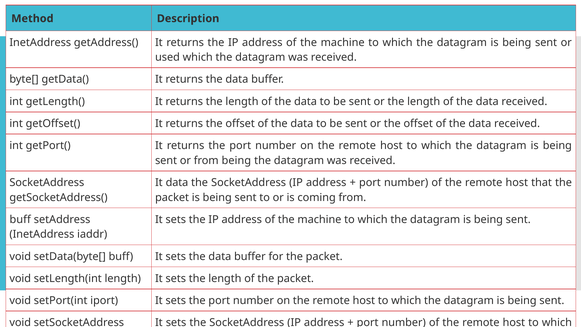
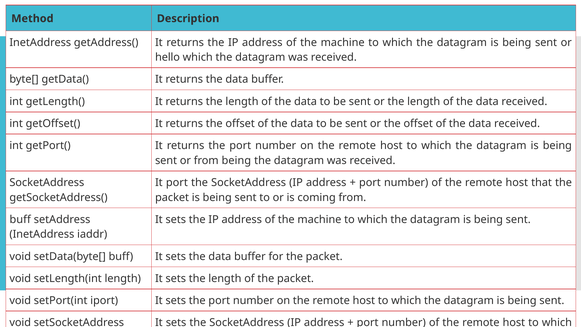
used: used -> hello (168, 57)
It data: data -> port (177, 182)
